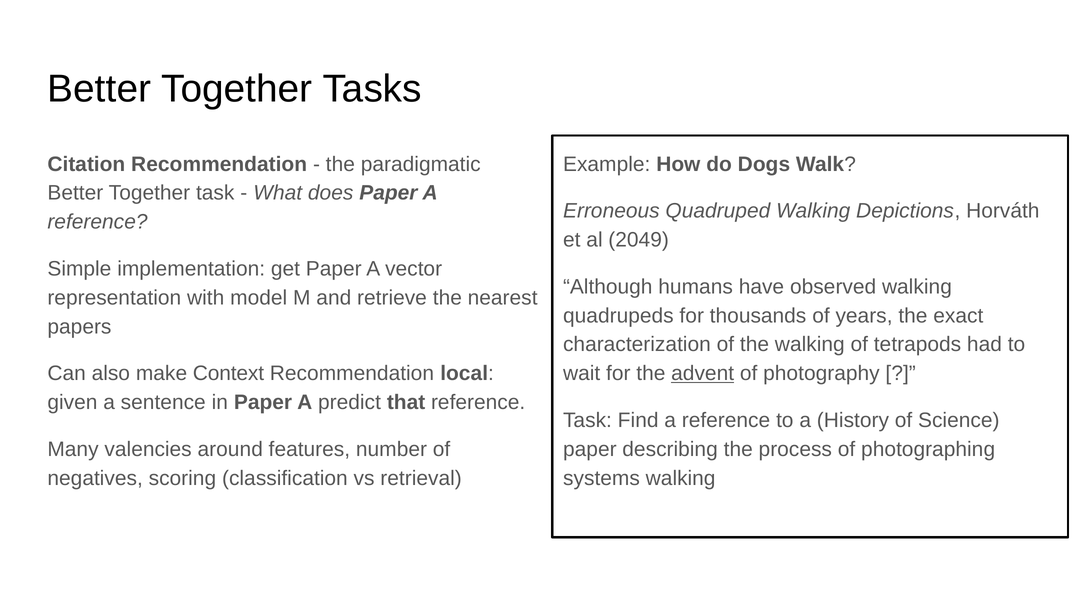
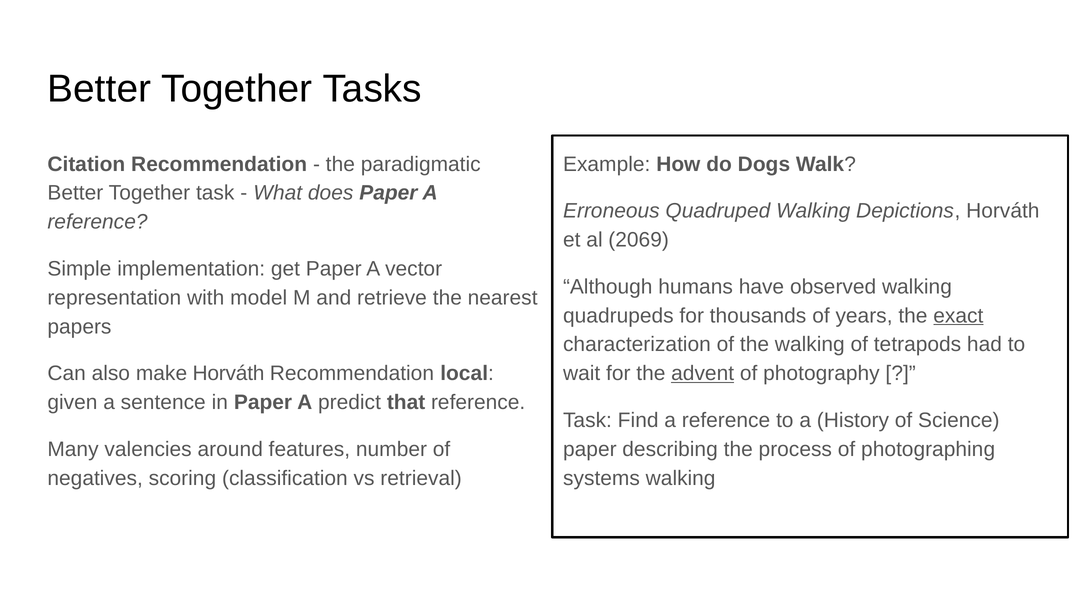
2049: 2049 -> 2069 (639, 240)
exact underline: none -> present (958, 316)
make Context: Context -> Horváth (229, 374)
